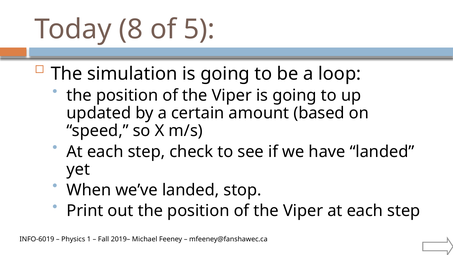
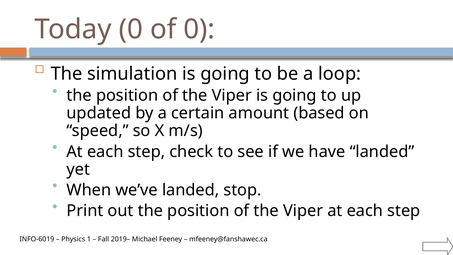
Today 8: 8 -> 0 (131, 29)
of 5: 5 -> 0 (199, 29)
